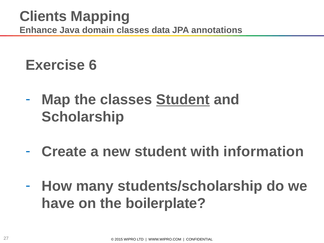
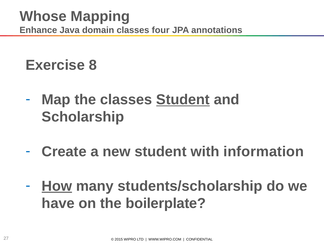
Clients: Clients -> Whose (43, 16)
data: data -> four (161, 30)
6: 6 -> 8 (93, 65)
How underline: none -> present (57, 186)
